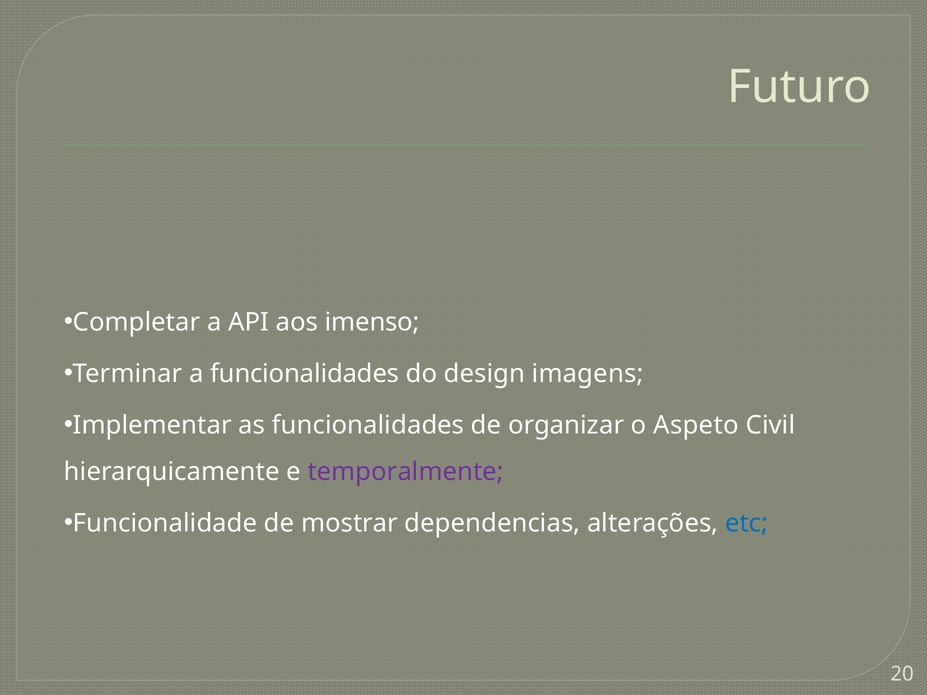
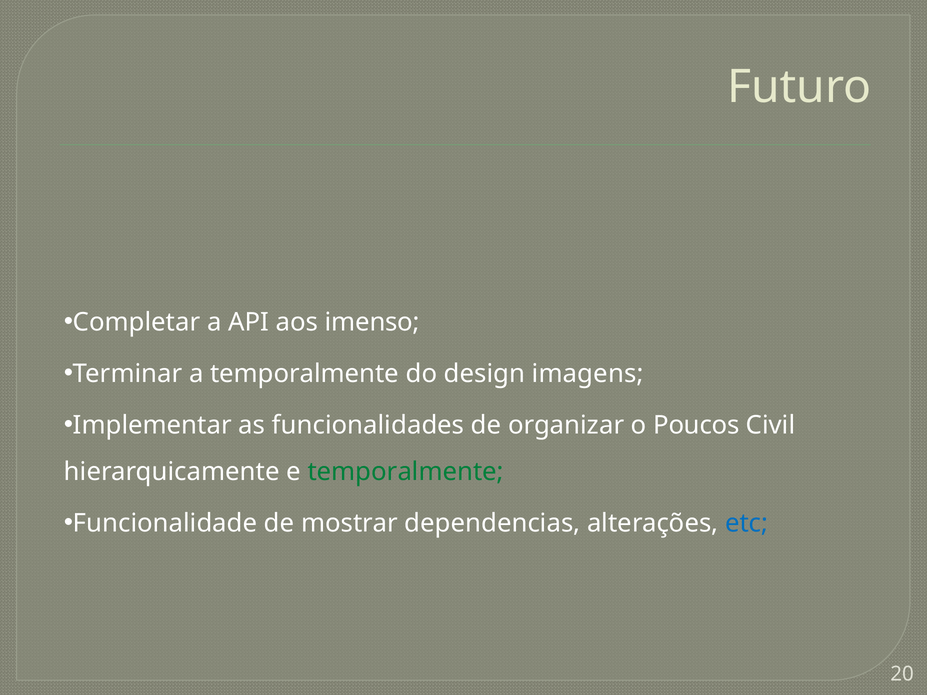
a funcionalidades: funcionalidades -> temporalmente (305, 374)
Aspeto: Aspeto -> Poucos (696, 425)
temporalmente colour: purple -> green (406, 472)
